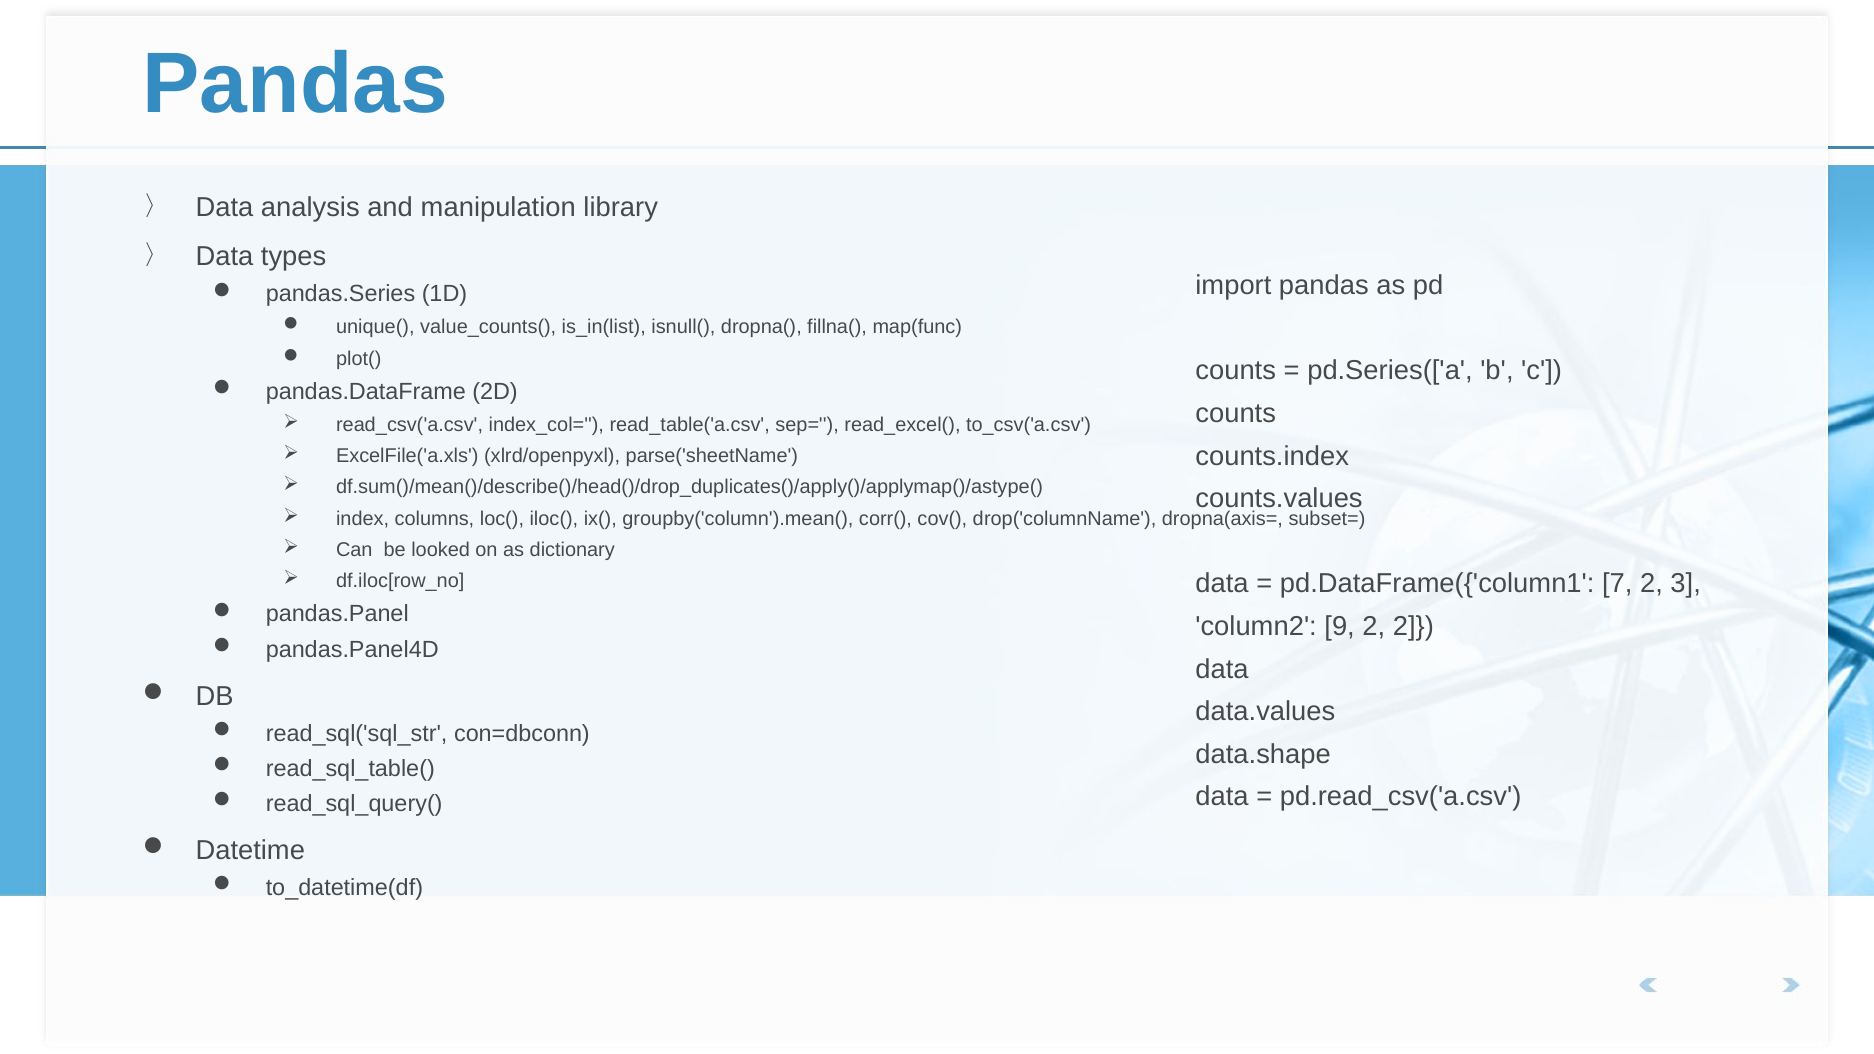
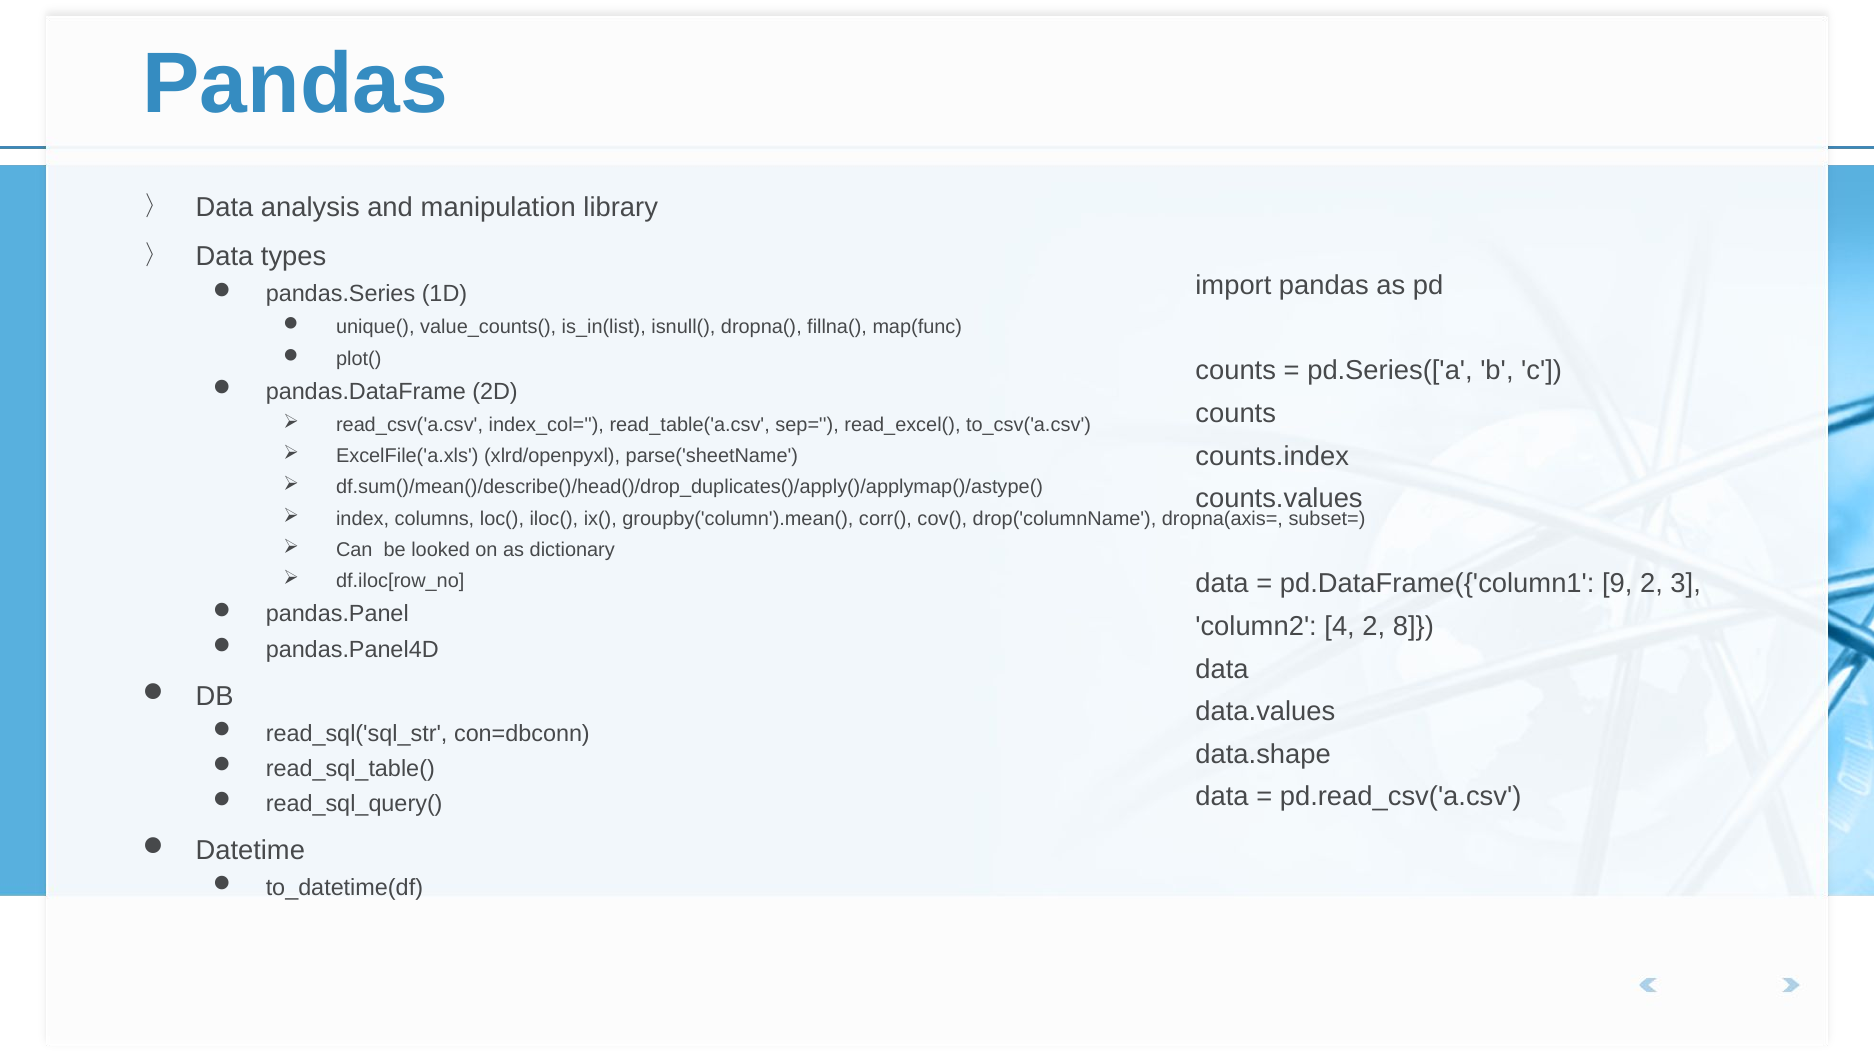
7: 7 -> 9 (1617, 584)
9: 9 -> 4 (1340, 626)
2 2: 2 -> 8 (1413, 626)
